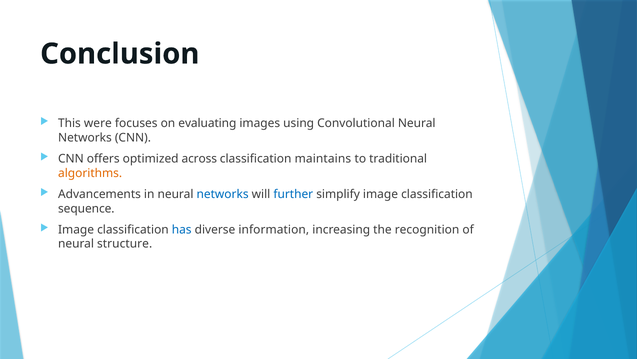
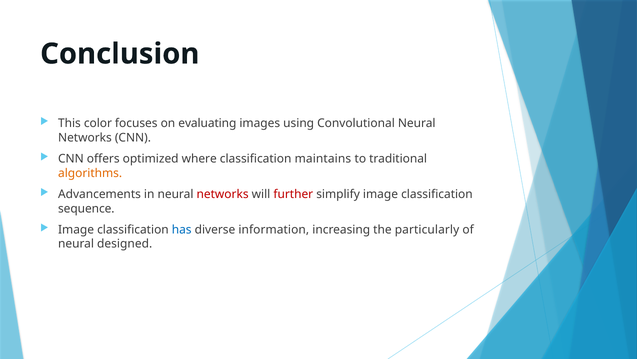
were: were -> color (98, 123)
across: across -> where (199, 159)
networks colour: blue -> red (223, 194)
further colour: blue -> red (293, 194)
recognition: recognition -> particularly (427, 229)
structure: structure -> designed (125, 244)
